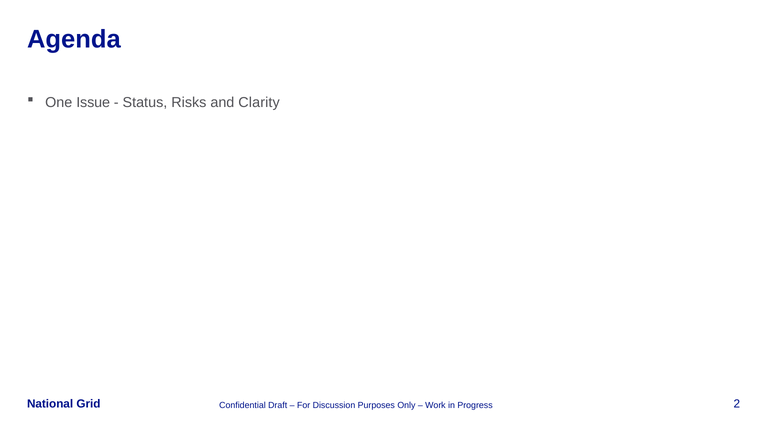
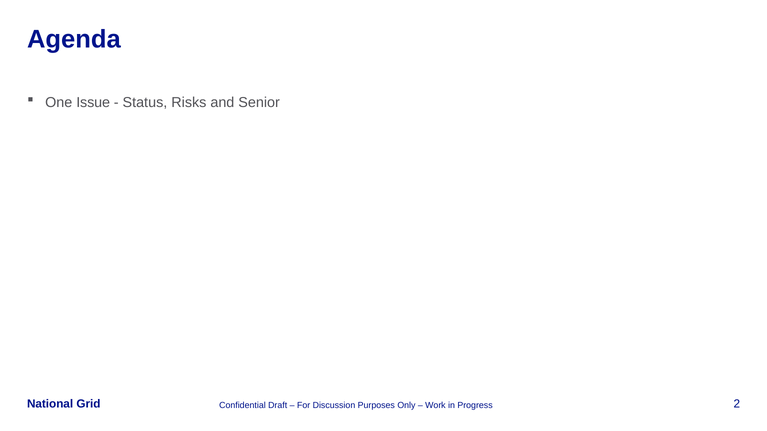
Clarity: Clarity -> Senior (259, 103)
